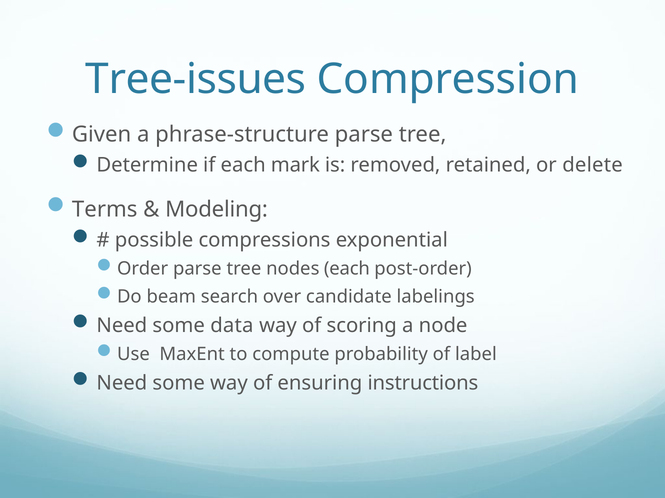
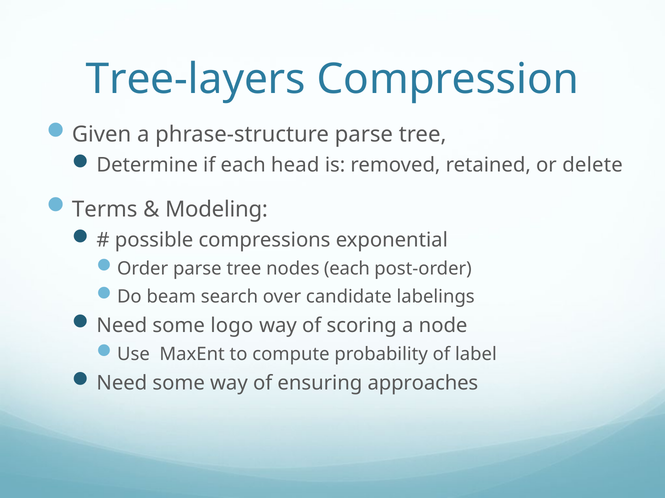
Tree-issues: Tree-issues -> Tree-layers (196, 79)
mark: mark -> head (295, 165)
data: data -> logo (232, 326)
instructions: instructions -> approaches (423, 383)
